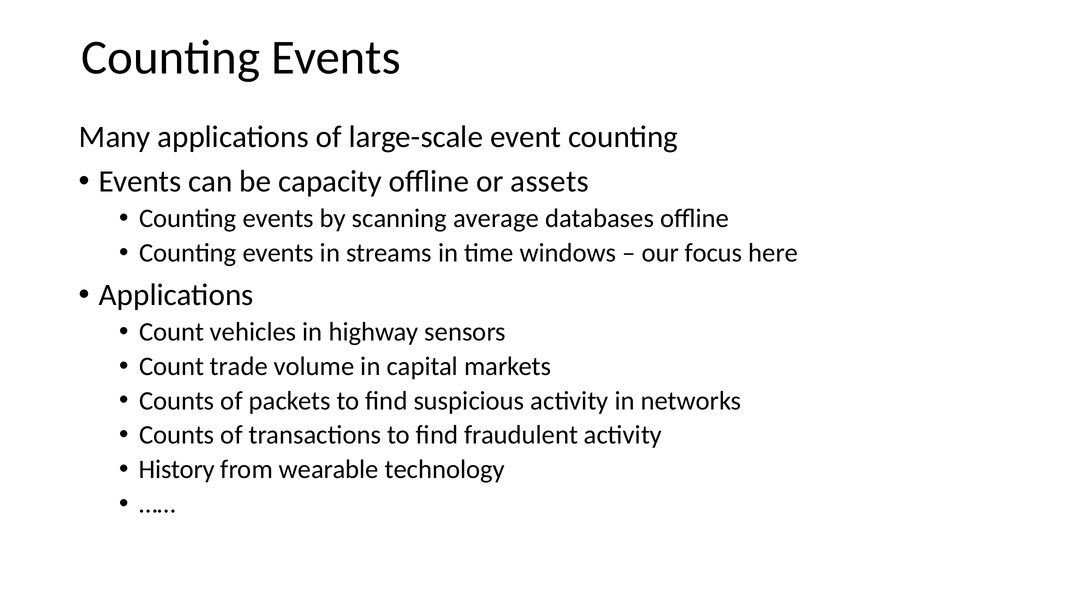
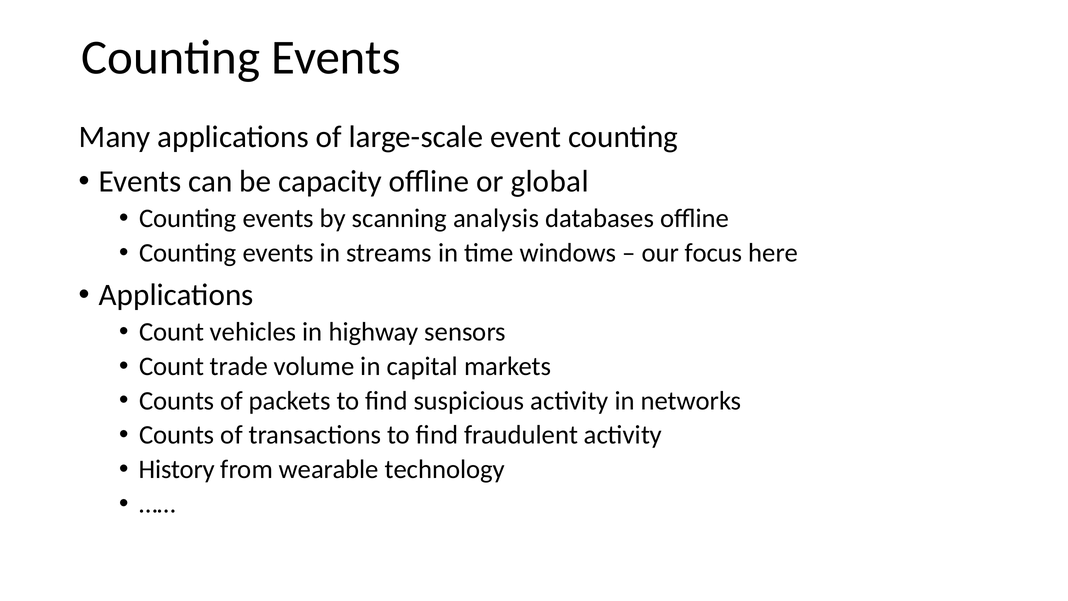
assets: assets -> global (550, 181)
average: average -> analysis (496, 218)
